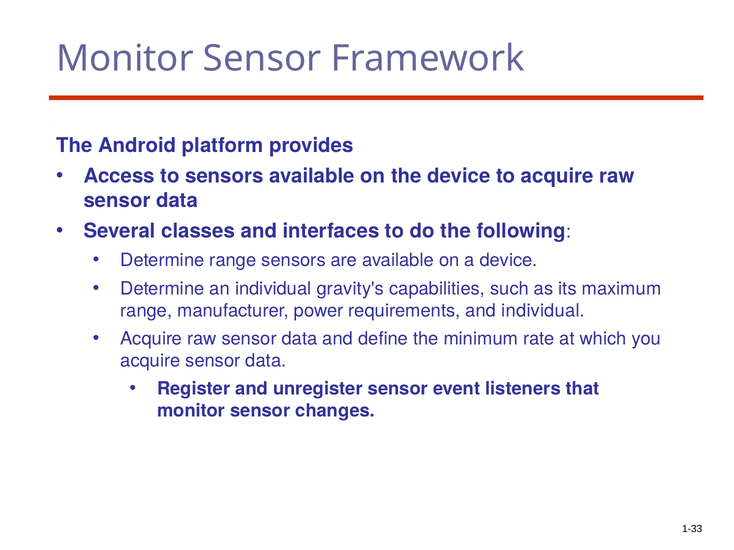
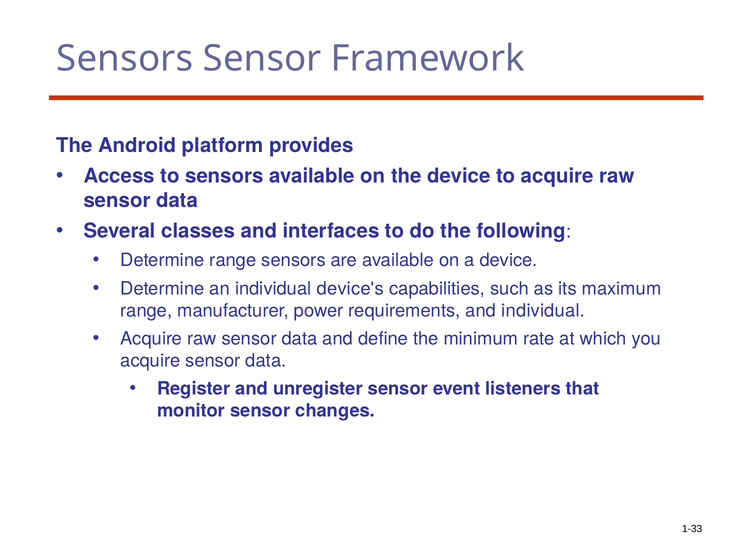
Monitor: Monitor -> Sensors (125, 59)
gravity's: gravity's -> device's (350, 289)
